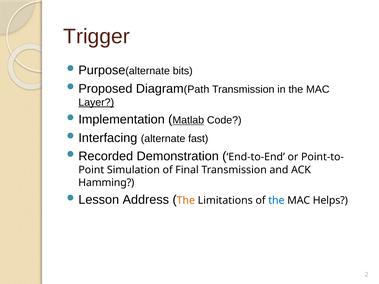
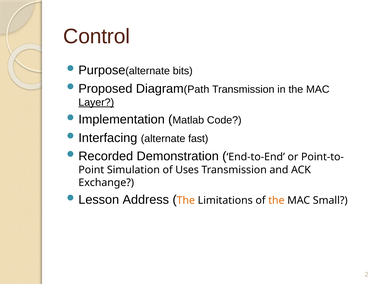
Trigger: Trigger -> Control (97, 37)
Matlab underline: present -> none (188, 120)
Final: Final -> Uses (187, 170)
Hamming: Hamming -> Exchange (106, 183)
the colour: blue -> orange (276, 201)
Helps: Helps -> Small (330, 201)
